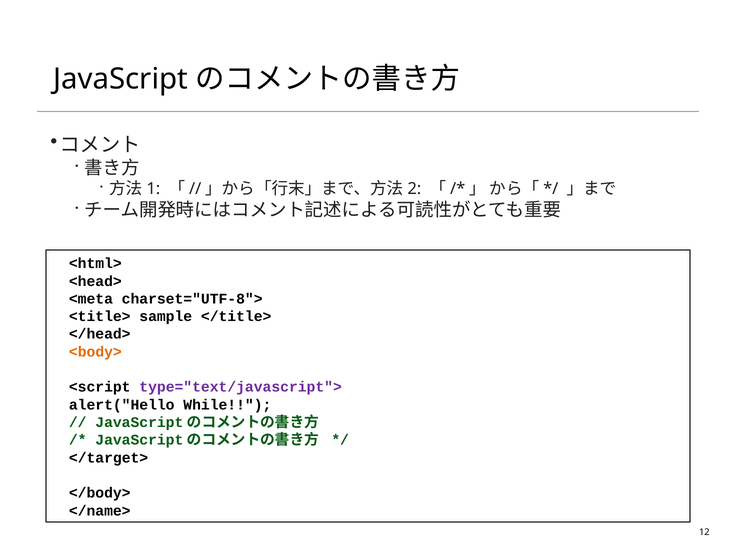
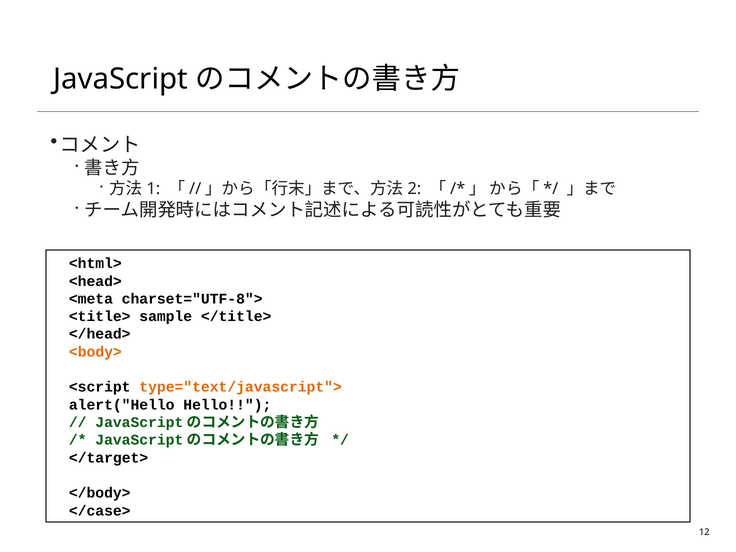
type="text/javascript"> colour: purple -> orange (241, 387)
While: While -> Hello (227, 405)
</name>: </name> -> </case> (100, 511)
